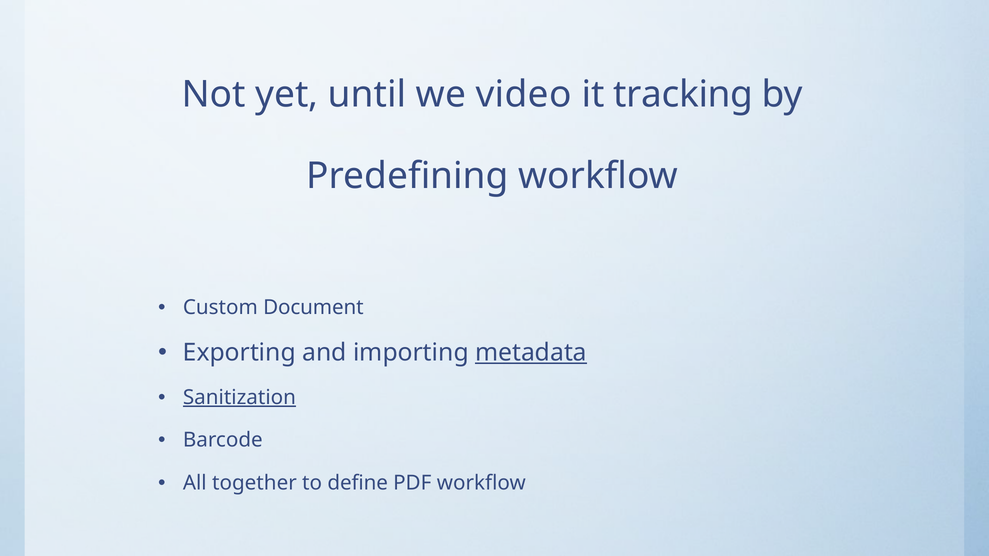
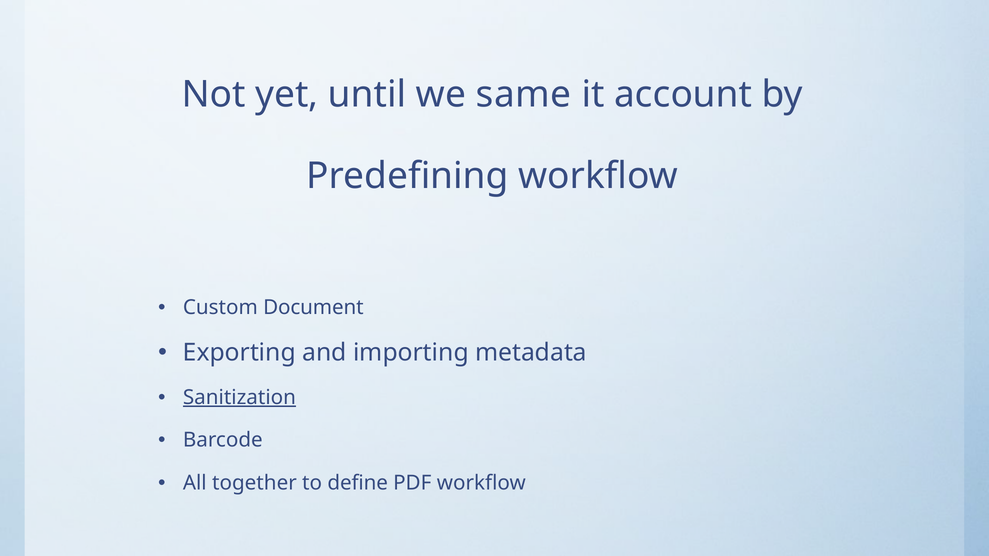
video: video -> same (524, 95)
tracking: tracking -> account (683, 95)
metadata underline: present -> none (531, 353)
